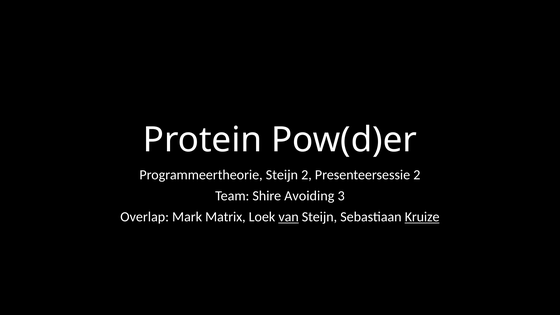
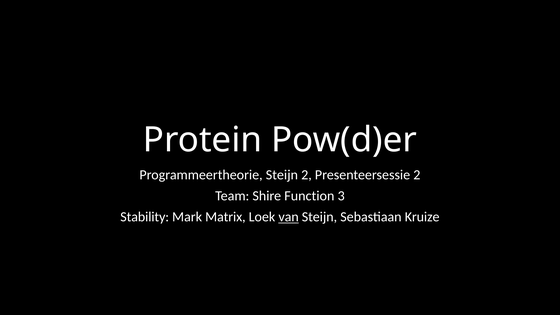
Avoiding: Avoiding -> Function (309, 196)
Overlap: Overlap -> Stability (145, 217)
Kruize underline: present -> none (422, 217)
